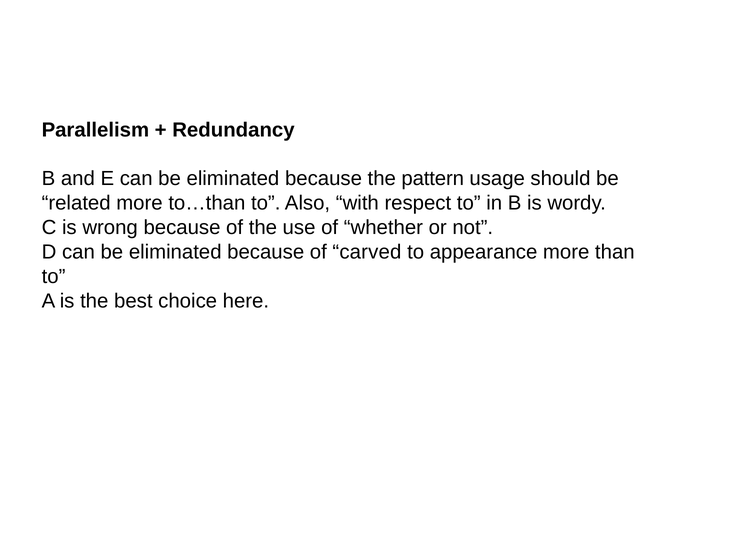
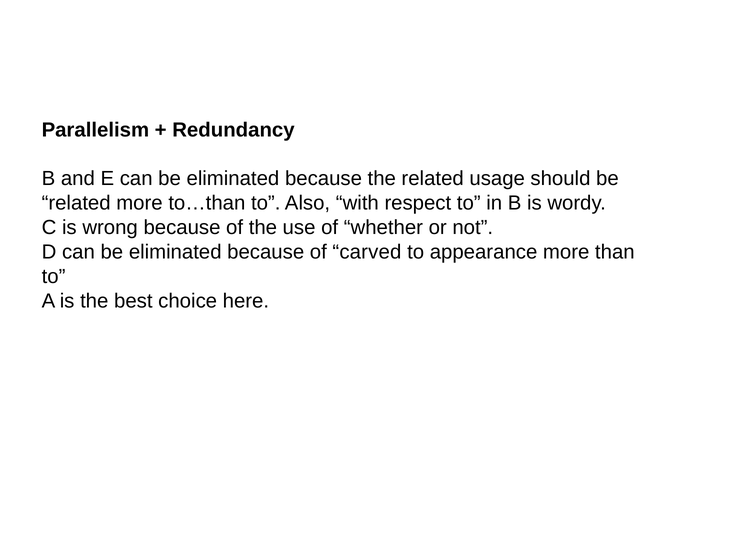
the pattern: pattern -> related (433, 179)
